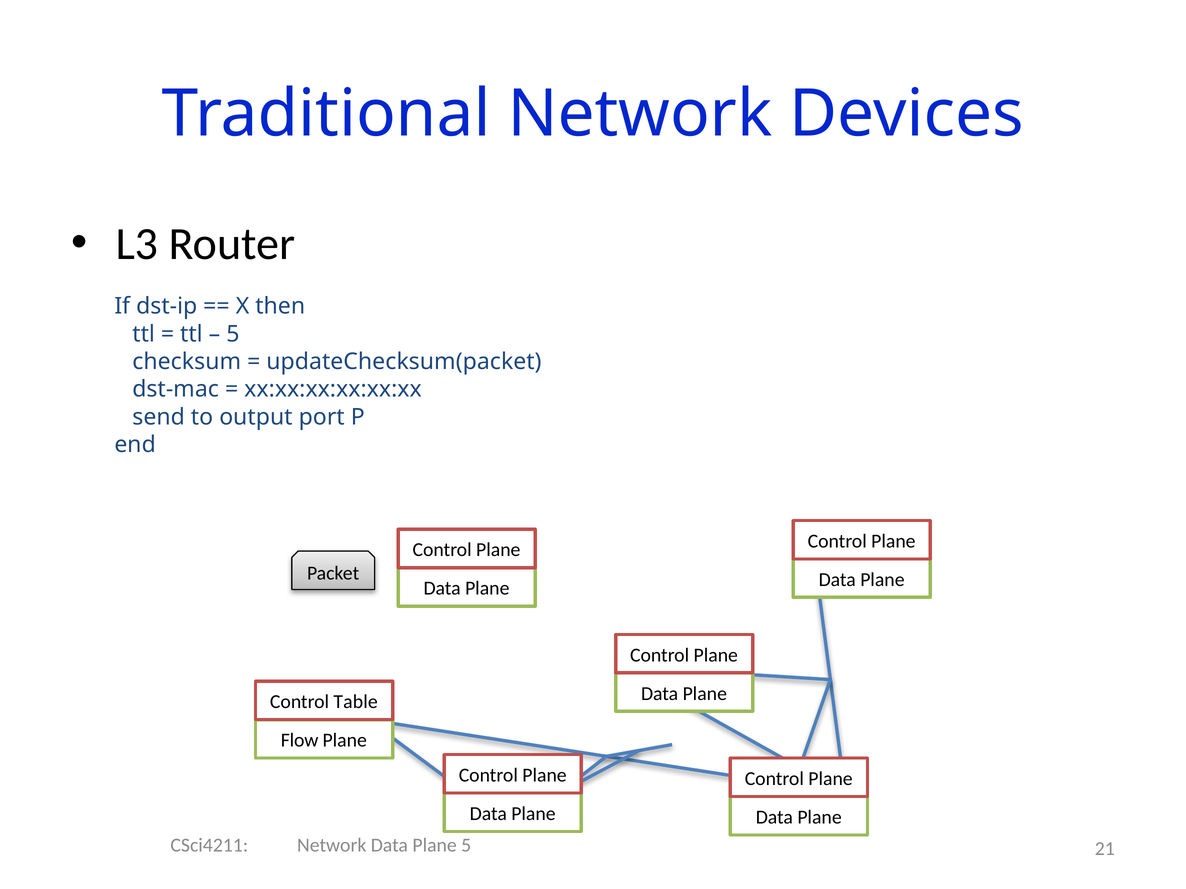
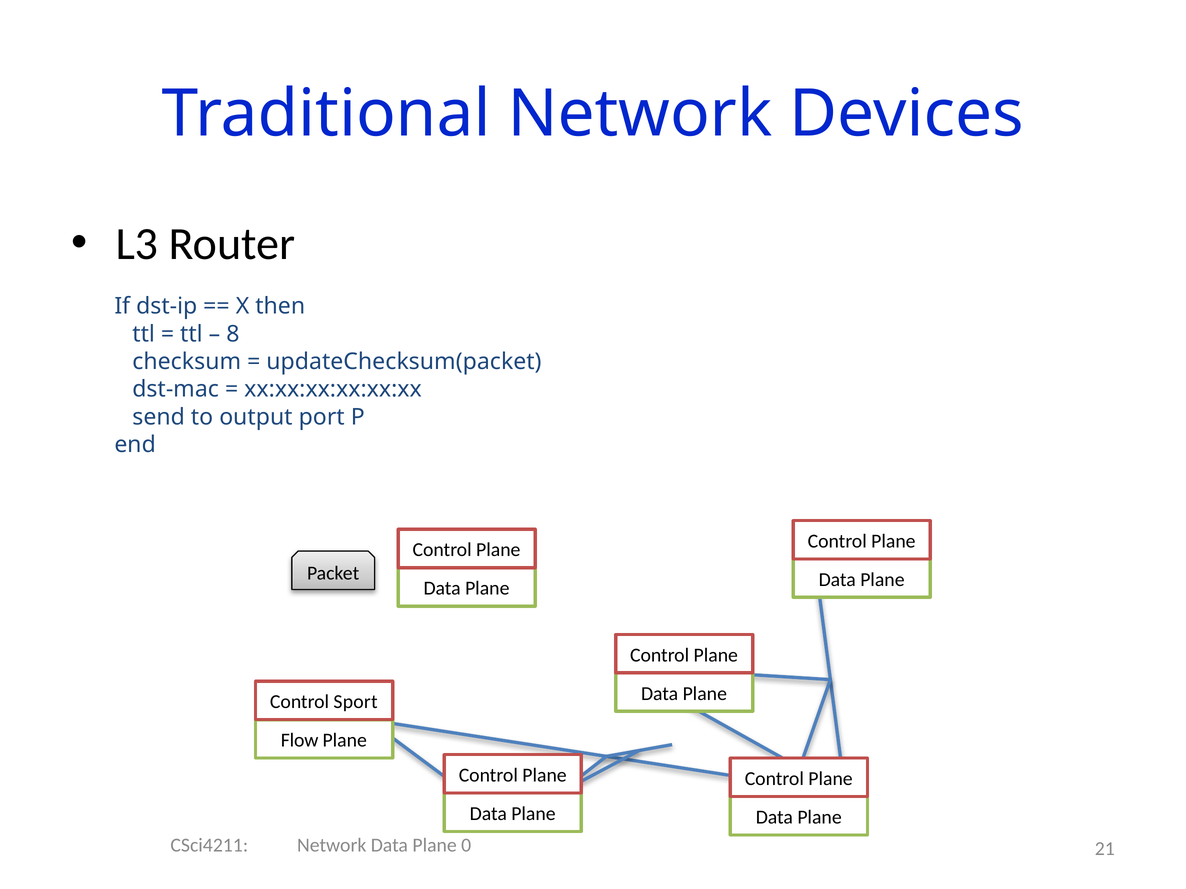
5: 5 -> 8 (233, 334)
Table: Table -> Sport (356, 702)
Plane 5: 5 -> 0 (466, 846)
